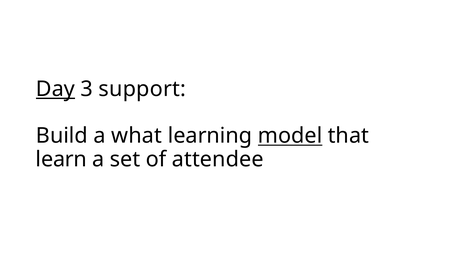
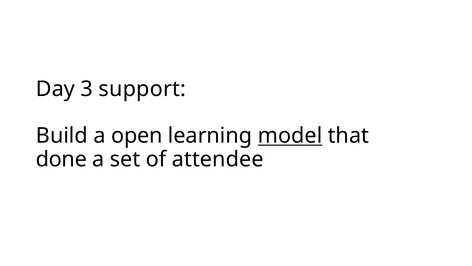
Day underline: present -> none (55, 89)
what: what -> open (137, 136)
learn: learn -> done (61, 159)
